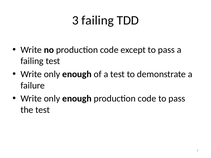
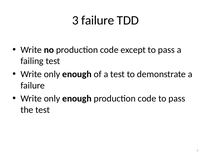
3 failing: failing -> failure (98, 20)
